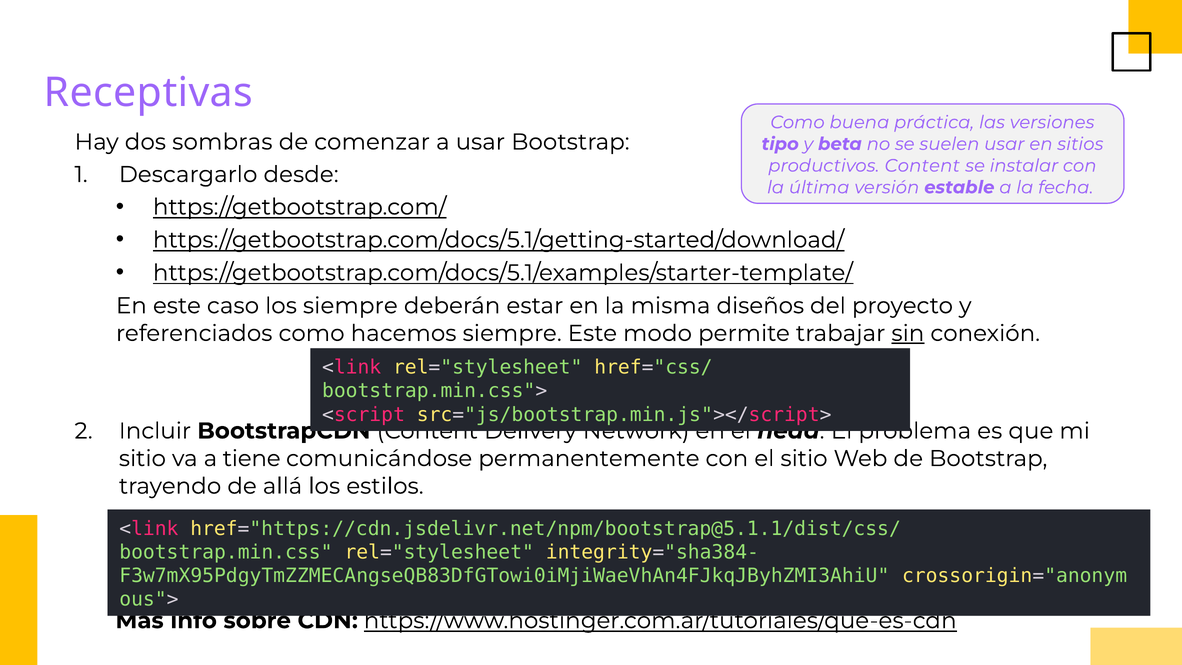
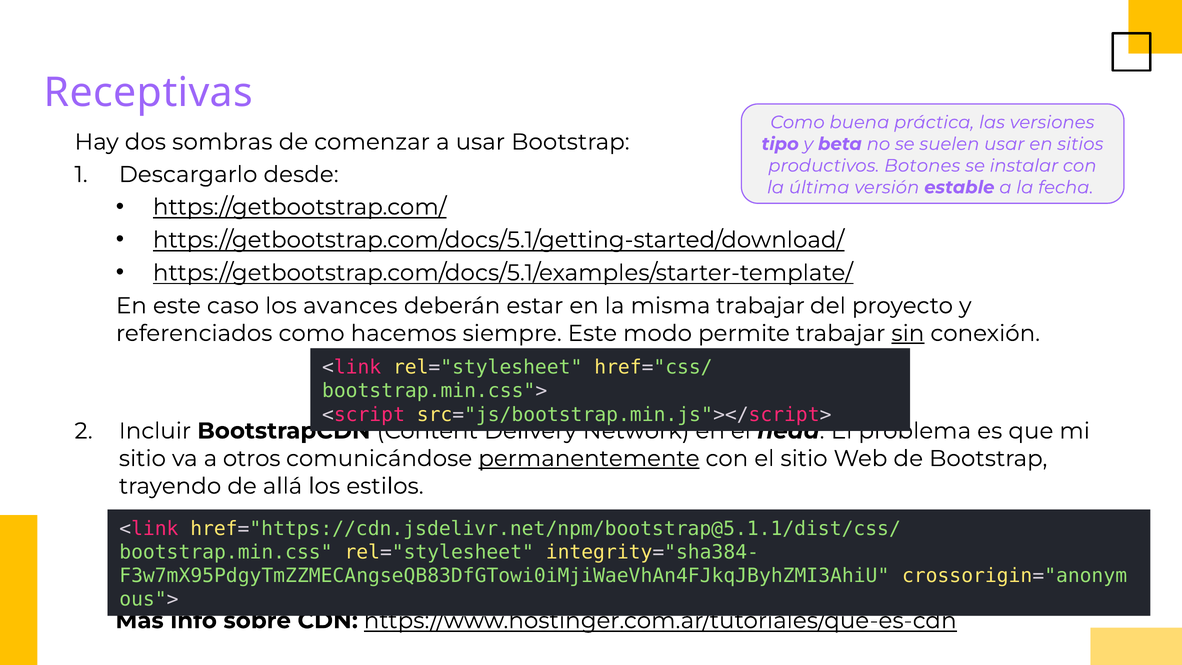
productivos Content: Content -> Botones (922, 166)
los siempre: siempre -> avances (350, 306)
misma diseños: diseños -> trabajar (760, 306)
tiene: tiene -> otros (252, 458)
permanentemente underline: none -> present (589, 458)
